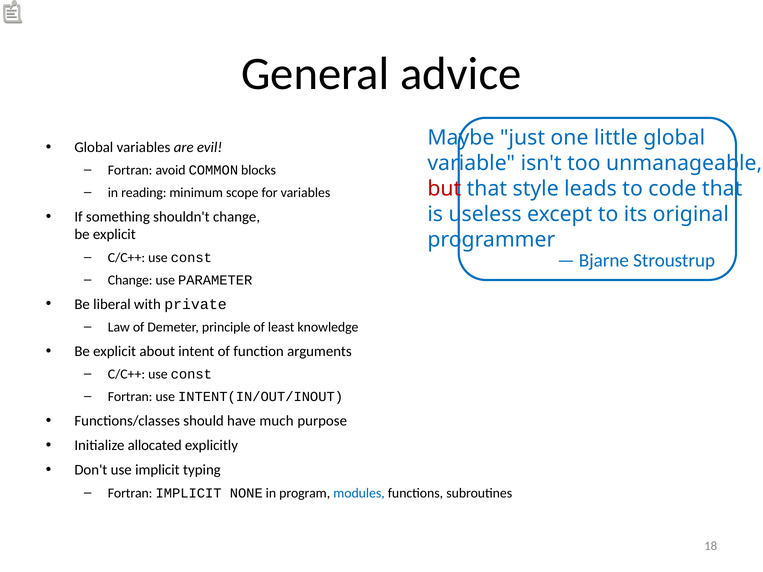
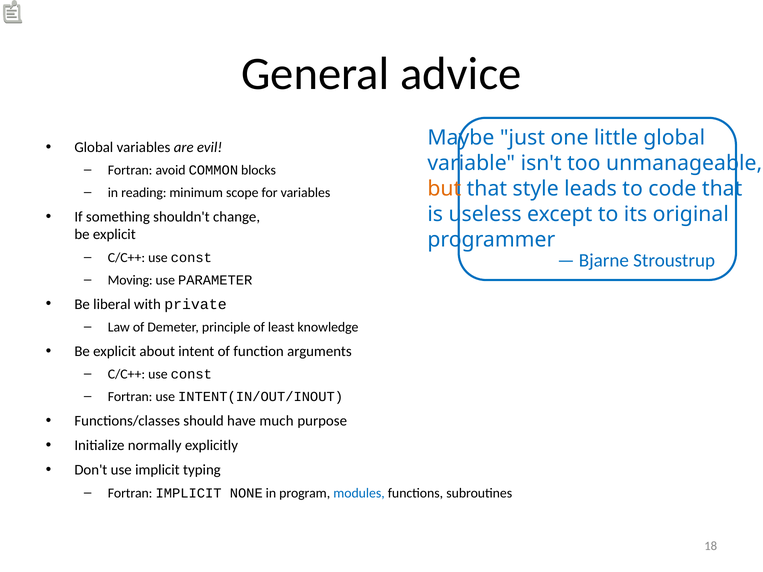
but colour: red -> orange (444, 189)
Change: Change -> Moving (130, 280)
allocated: allocated -> normally (155, 446)
